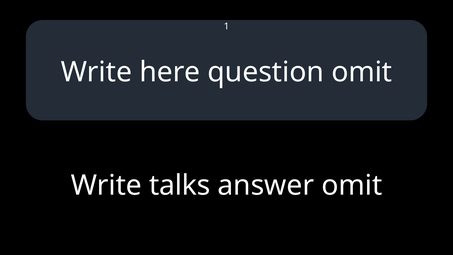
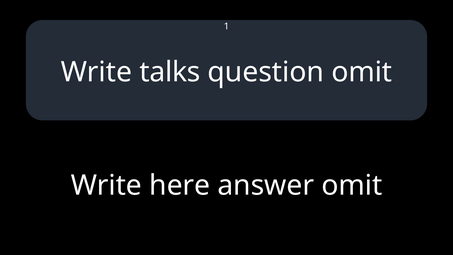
here: here -> talks (170, 72)
talks: talks -> here (180, 185)
